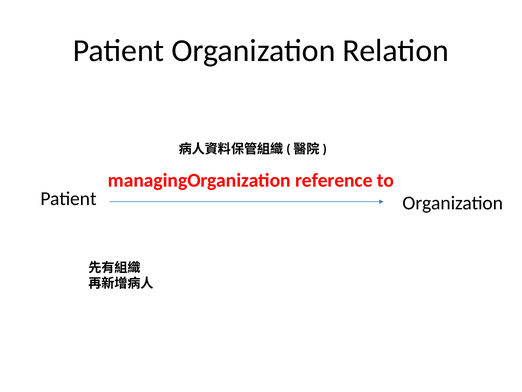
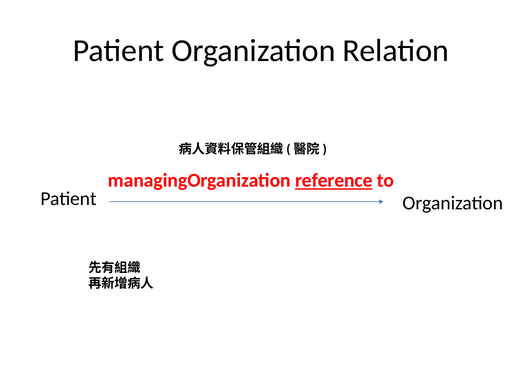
reference underline: none -> present (334, 180)
